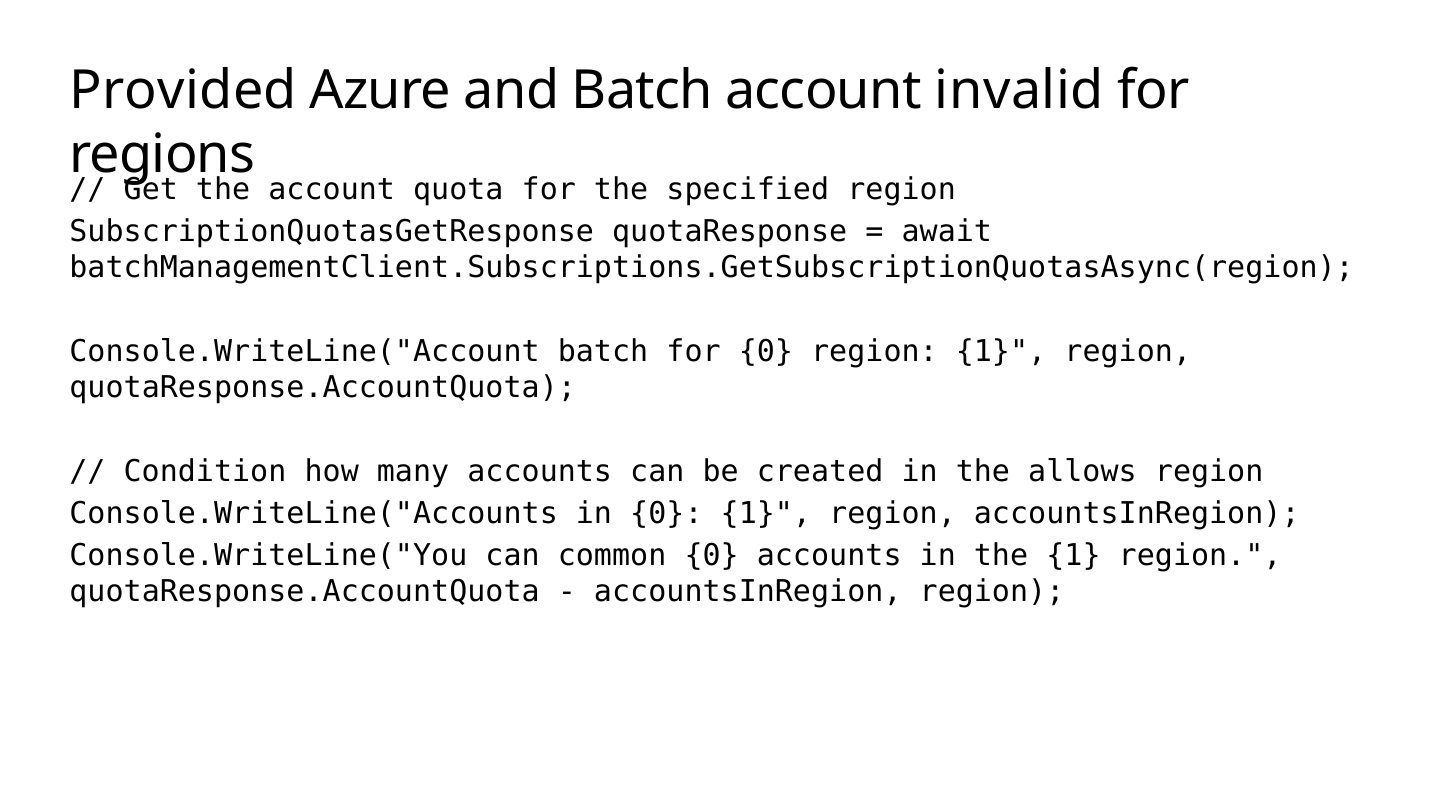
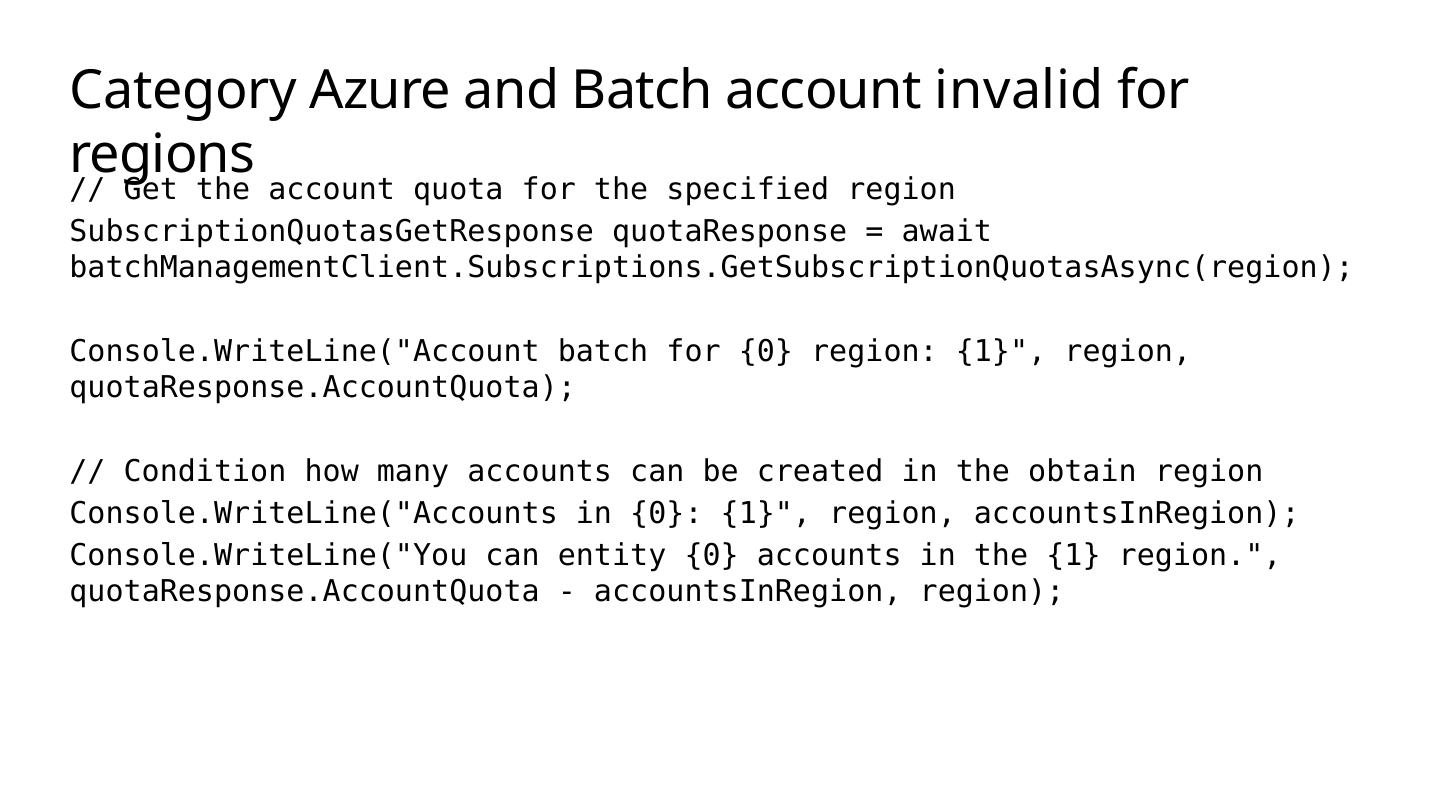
Provided: Provided -> Category (183, 90)
allows: allows -> obtain (1082, 472)
common: common -> entity (612, 556)
